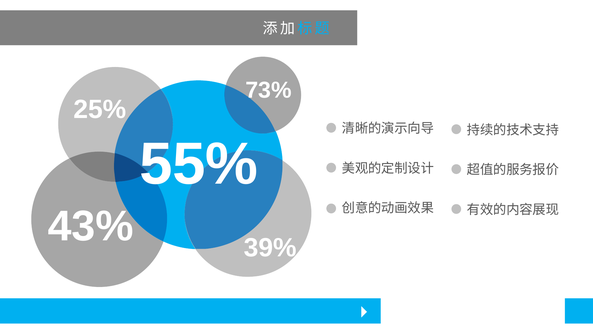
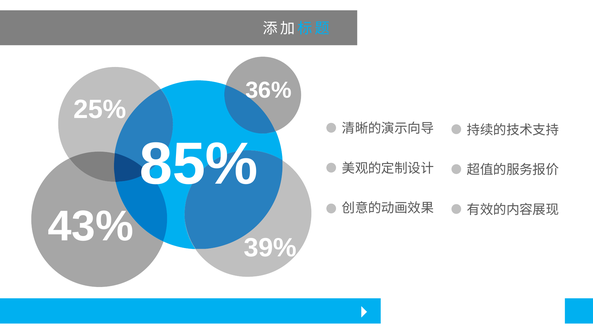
73%: 73% -> 36% (269, 90)
55%: 55% -> 85% (199, 164)
